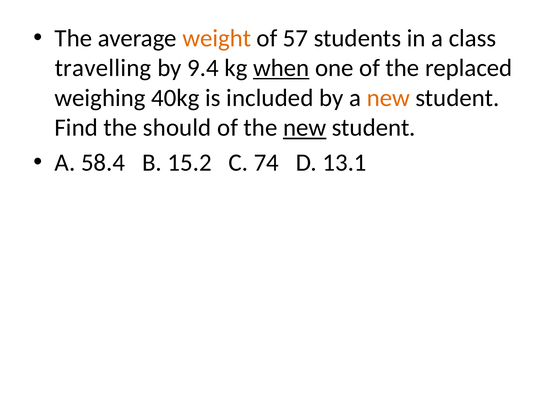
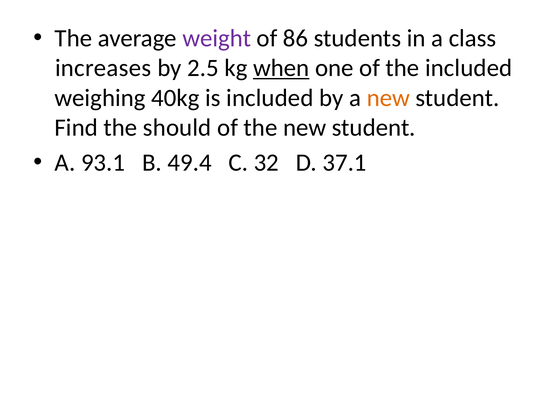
weight colour: orange -> purple (217, 38)
57: 57 -> 86 (295, 38)
travelling: travelling -> increases (103, 68)
9.4: 9.4 -> 2.5 (203, 68)
the replaced: replaced -> included (469, 68)
new underline: present -> none (305, 128)
58.4: 58.4 -> 93.1 (103, 163)
15.2: 15.2 -> 49.4 (190, 163)
74: 74 -> 32 (266, 163)
13.1: 13.1 -> 37.1 (345, 163)
